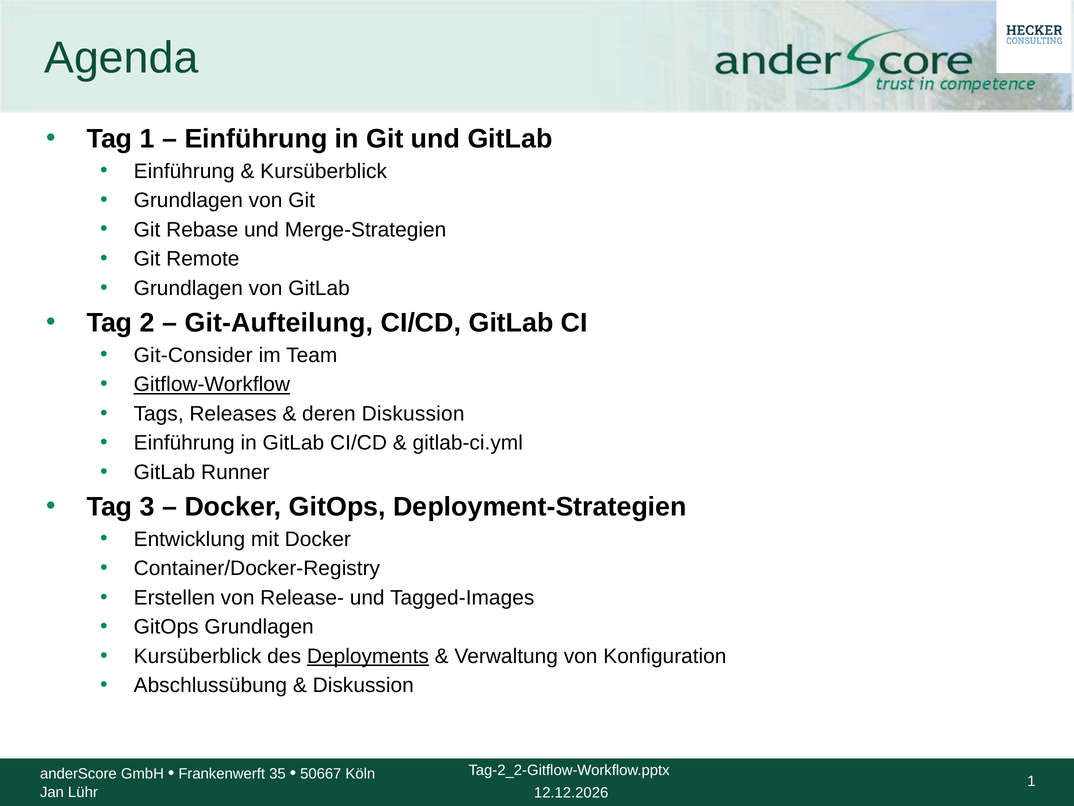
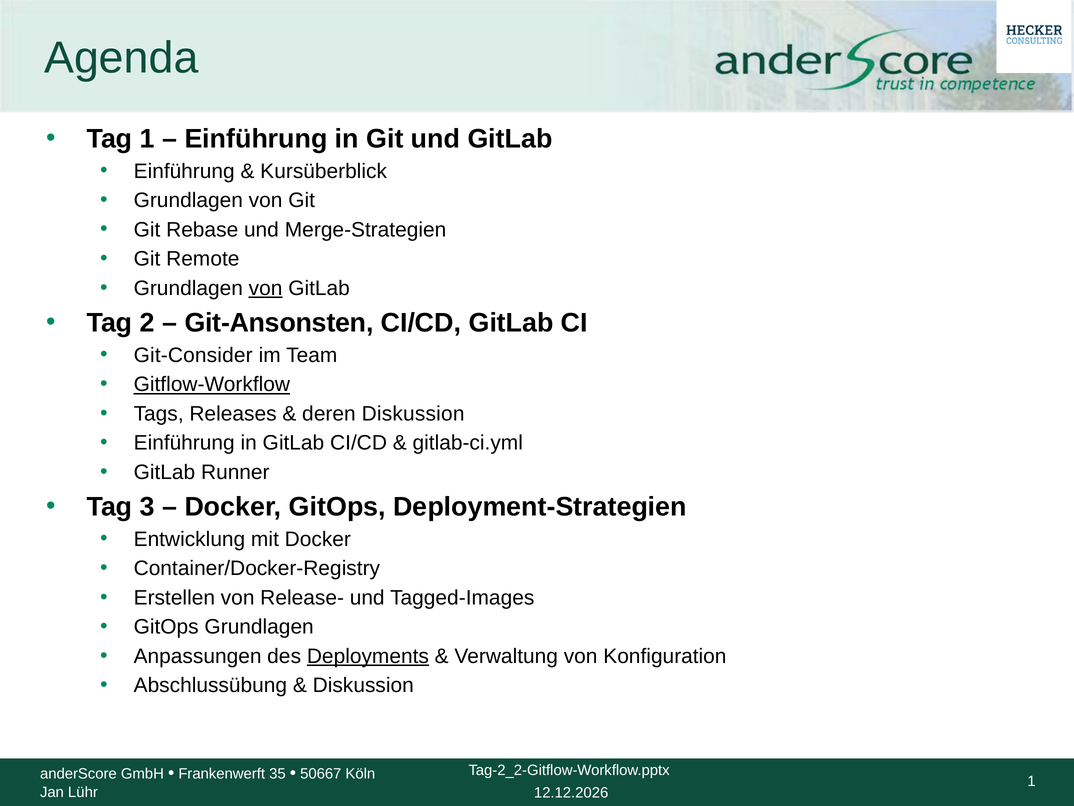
von underline: none -> present (266, 288)
Git-Aufteilung: Git-Aufteilung -> Git-Ansonsten (279, 323)
Kursüberblick: Kursüberblick -> Anpassungen (198, 656)
